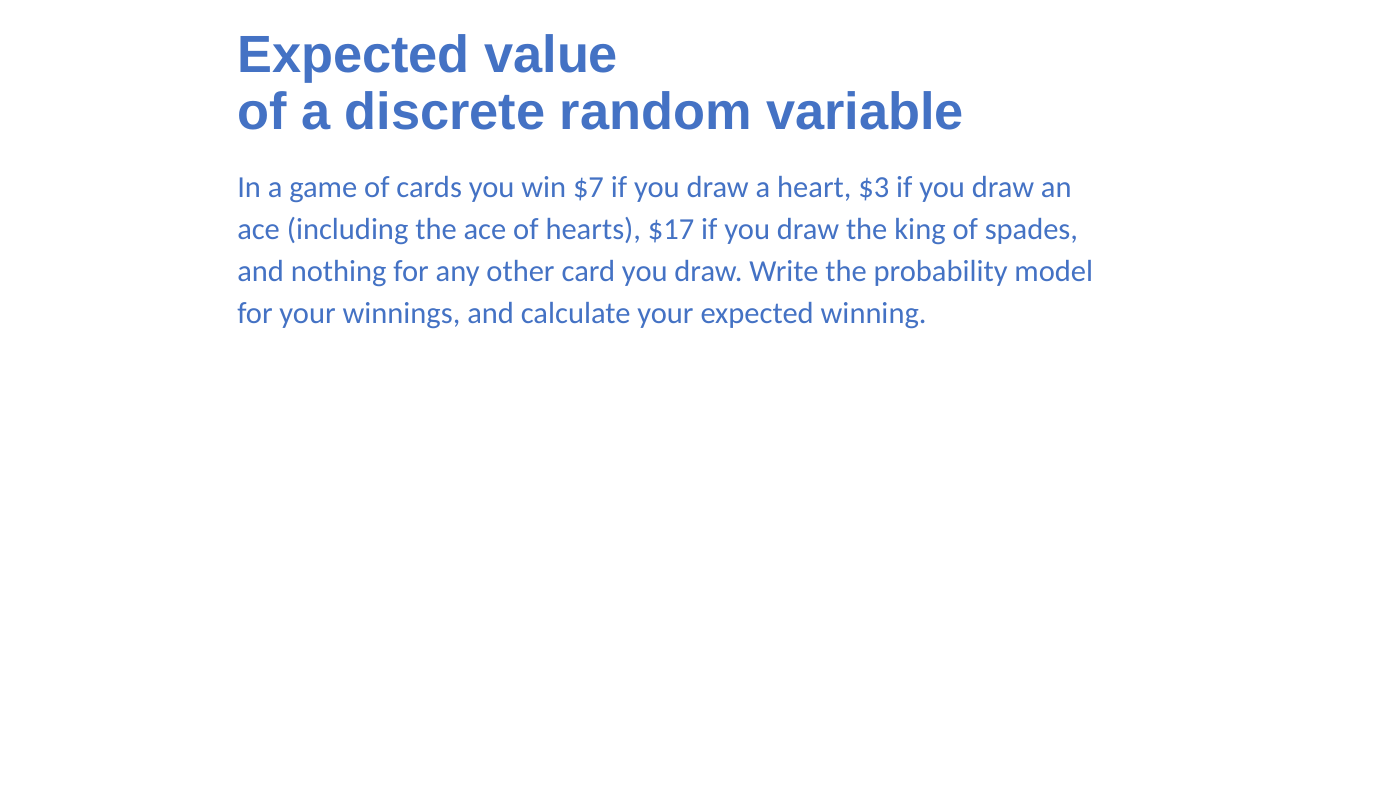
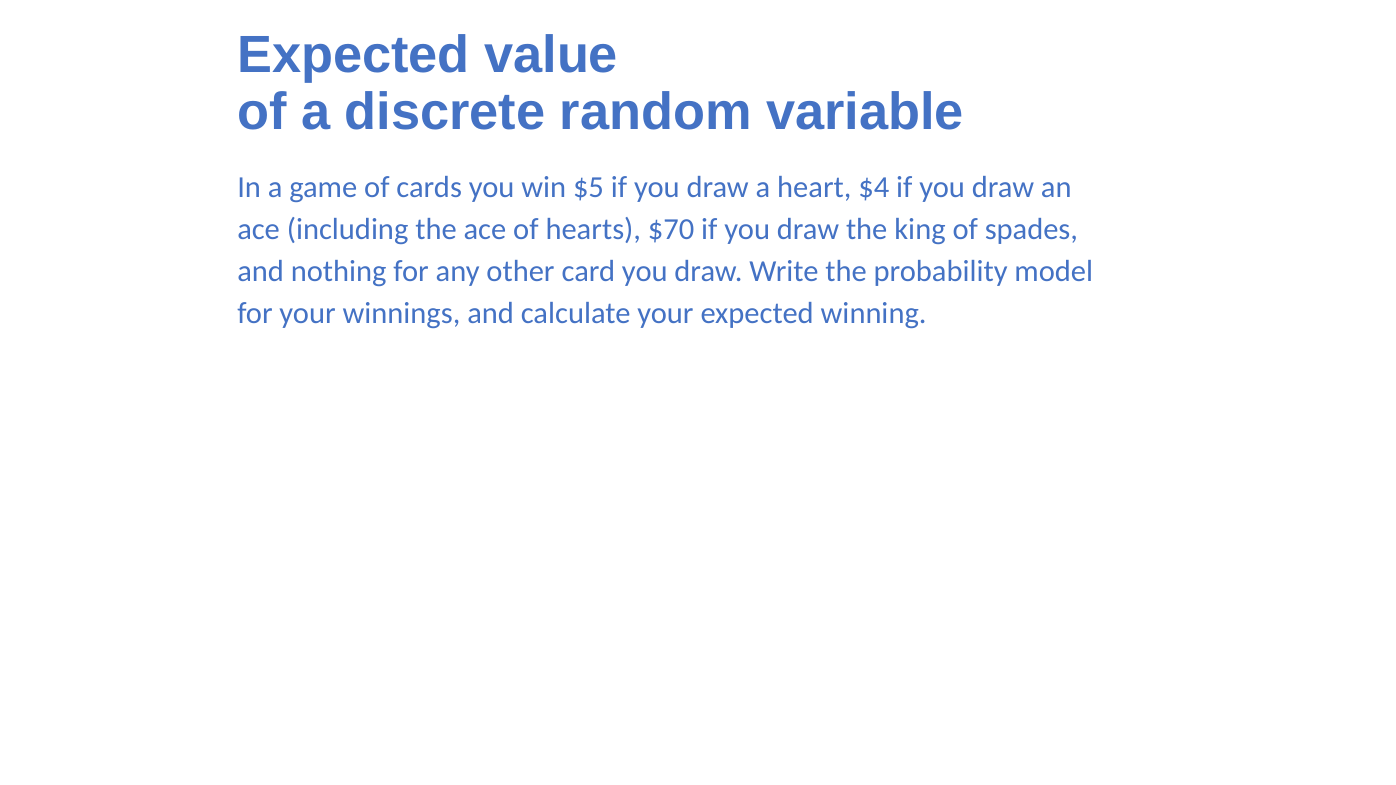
$7: $7 -> $5 (589, 188)
$3: $3 -> $4 (874, 188)
$17: $17 -> $70 (671, 230)
